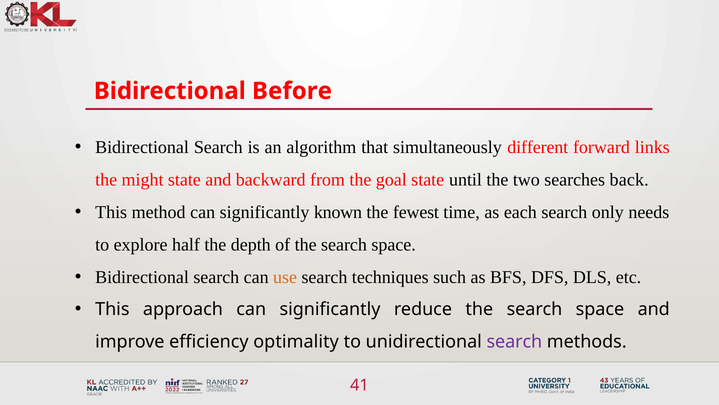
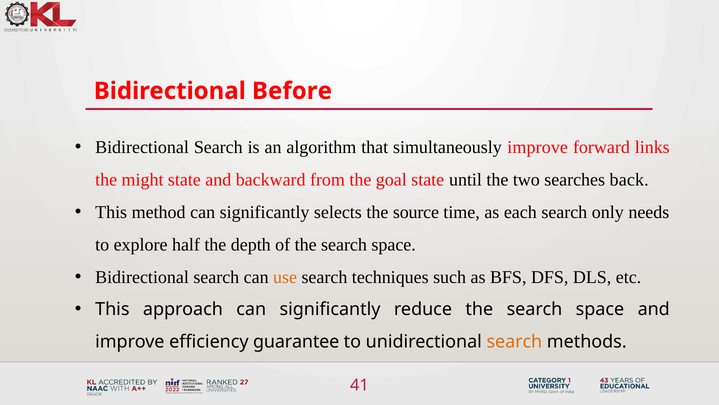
simultaneously different: different -> improve (538, 147)
known: known -> selects (338, 212)
fewest: fewest -> source (416, 212)
optimality: optimality -> guarantee (296, 341)
search colour: purple -> orange (514, 341)
